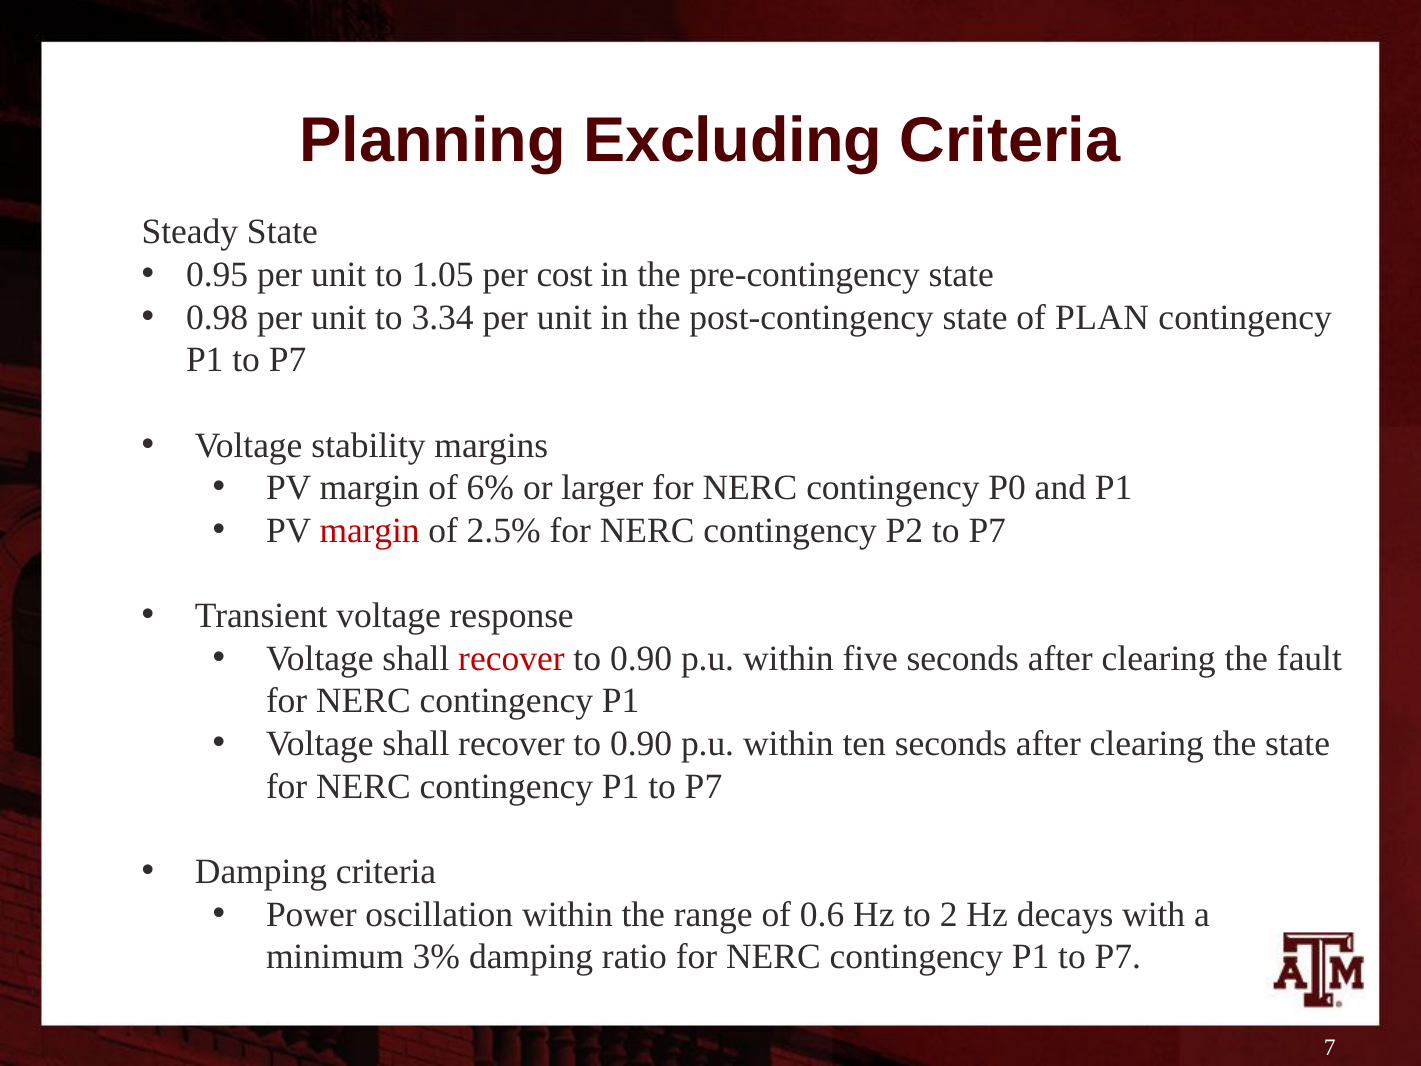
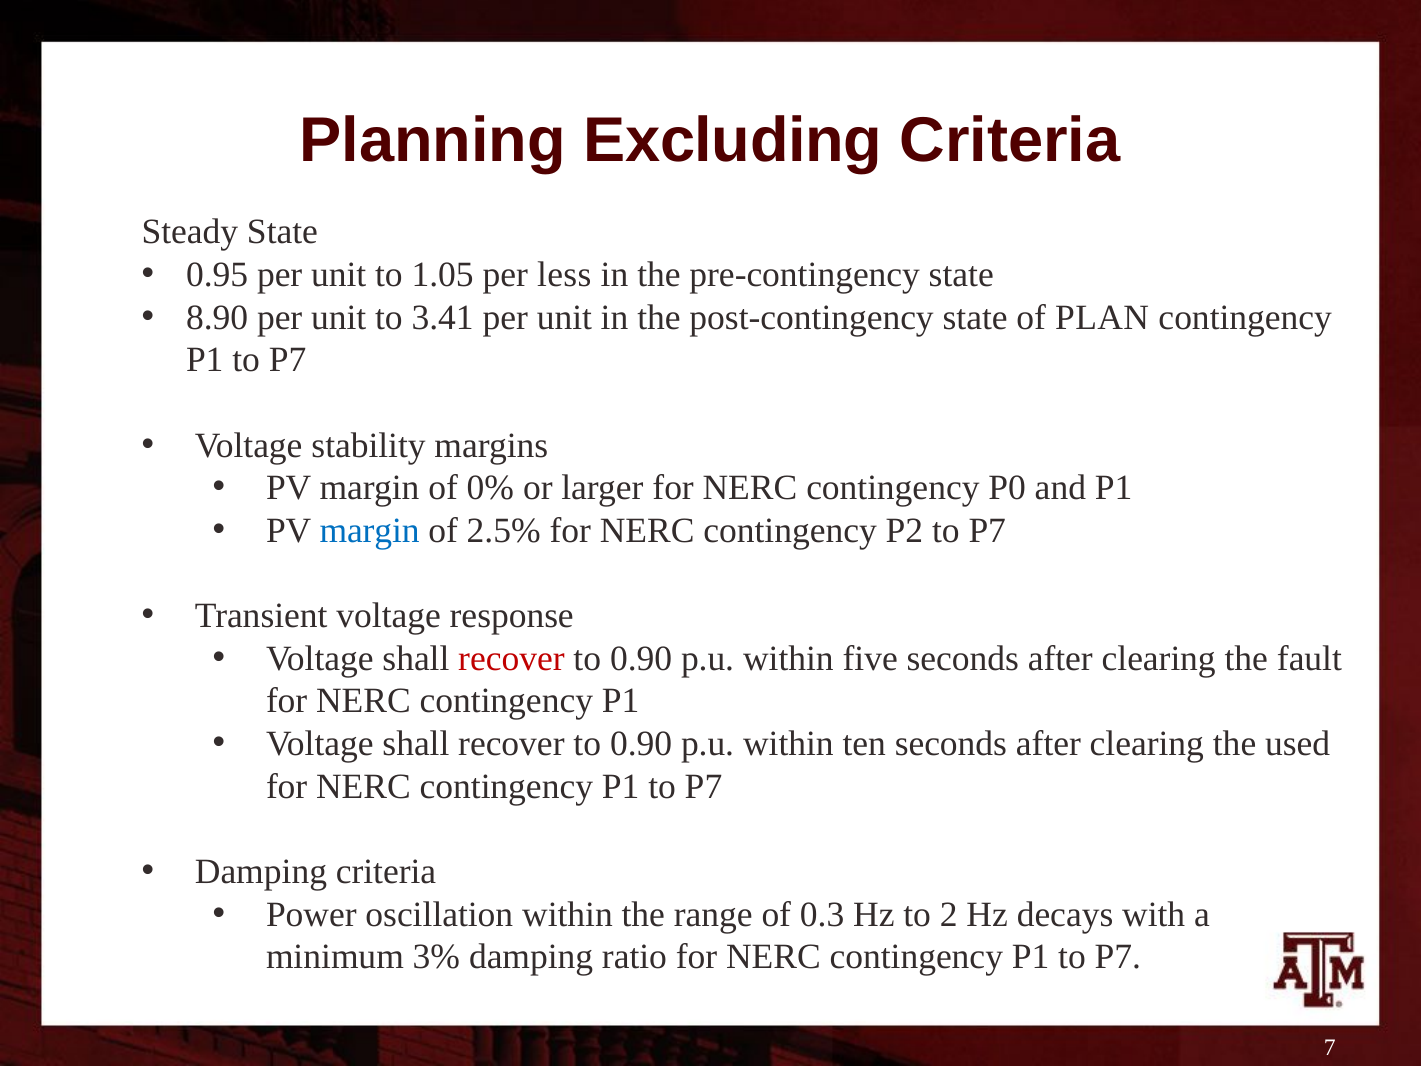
cost: cost -> less (564, 275)
0.98: 0.98 -> 8.90 (217, 317)
3.34: 3.34 -> 3.41 (443, 317)
6%: 6% -> 0% (490, 488)
margin colour: red -> blue (370, 530)
the state: state -> used (1298, 744)
0.6: 0.6 -> 0.3 (822, 914)
